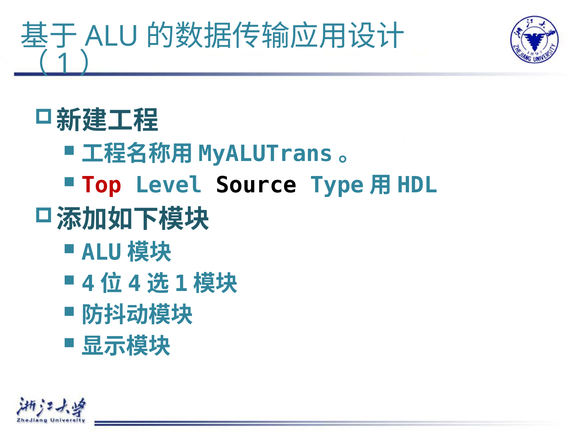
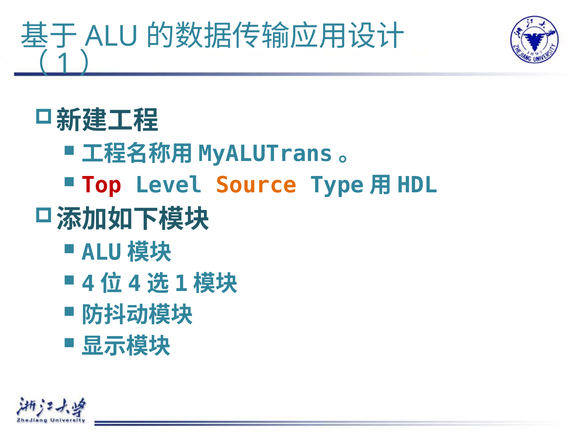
Source colour: black -> orange (256, 185)
